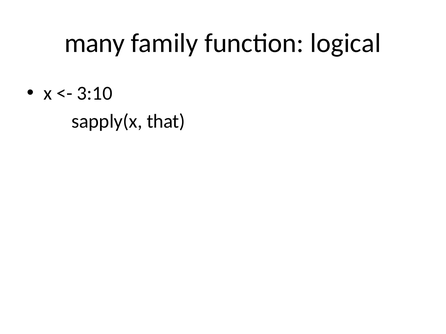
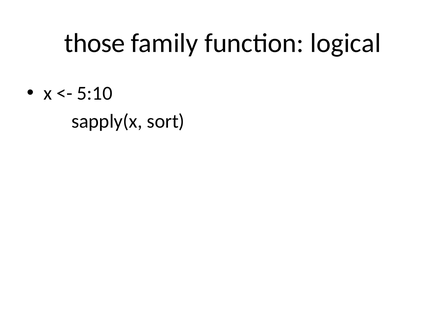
many: many -> those (95, 43)
3:10: 3:10 -> 5:10 (95, 94)
that: that -> sort (166, 121)
